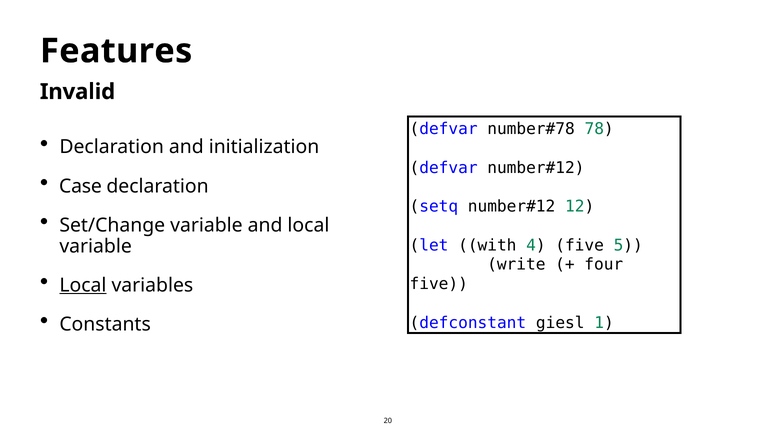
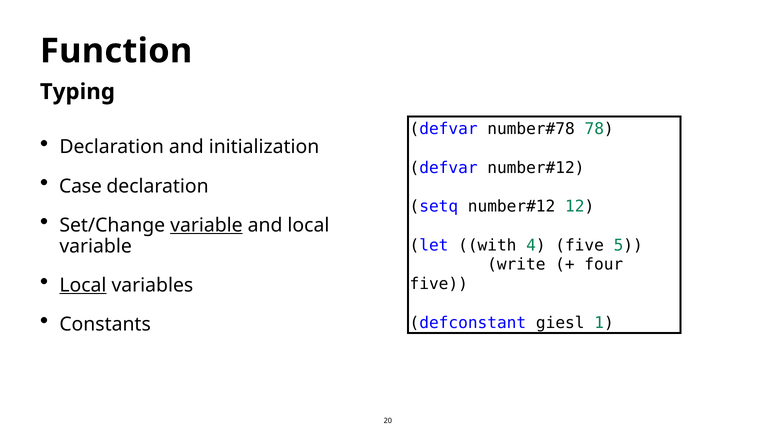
Features: Features -> Function (116, 51)
Invalid: Invalid -> Typing (77, 92)
variable underline: none -> present (206, 225)
